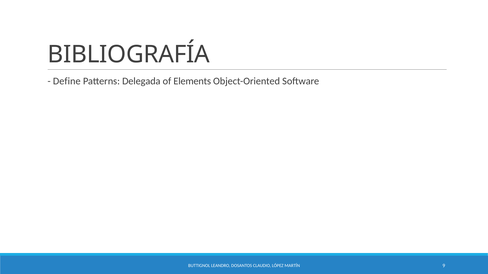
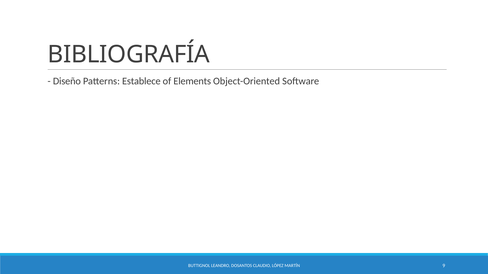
Define: Define -> Diseño (67, 81)
Delegada: Delegada -> Establece (141, 81)
